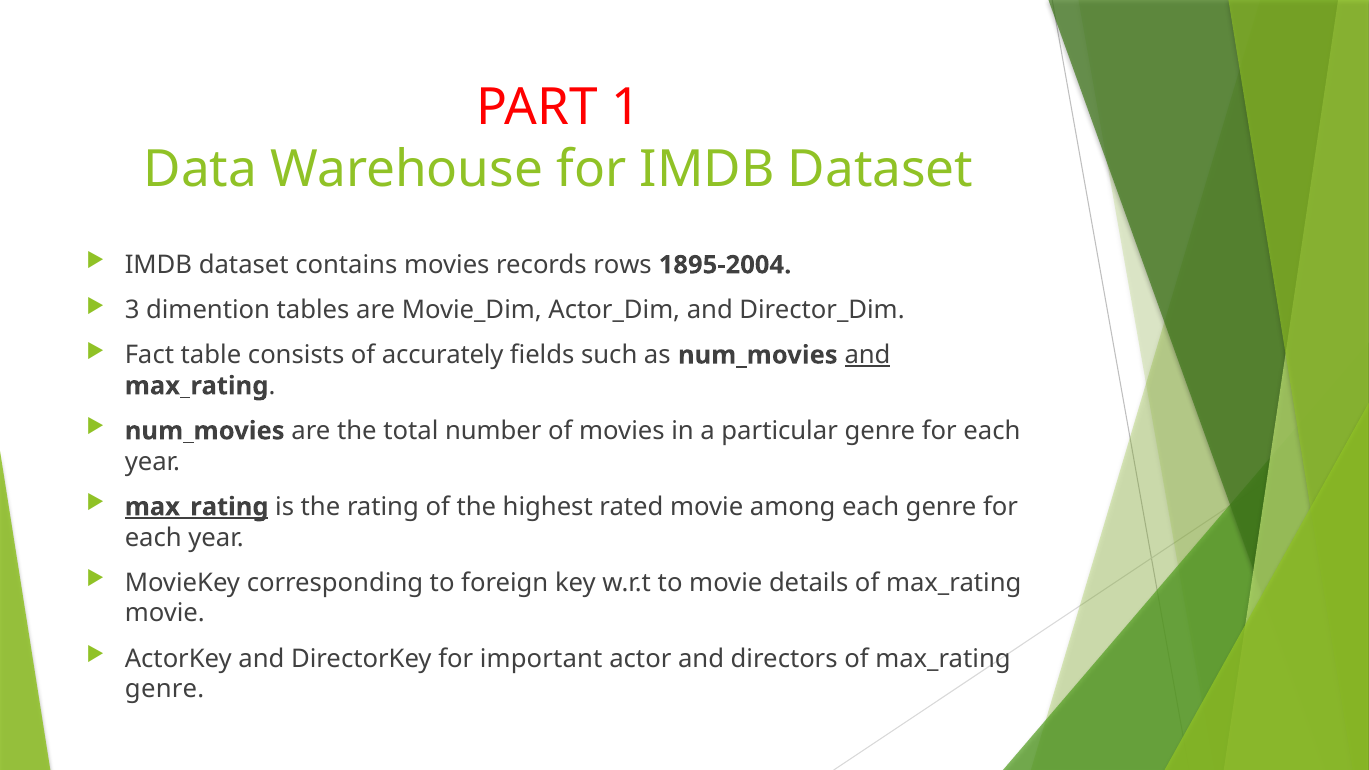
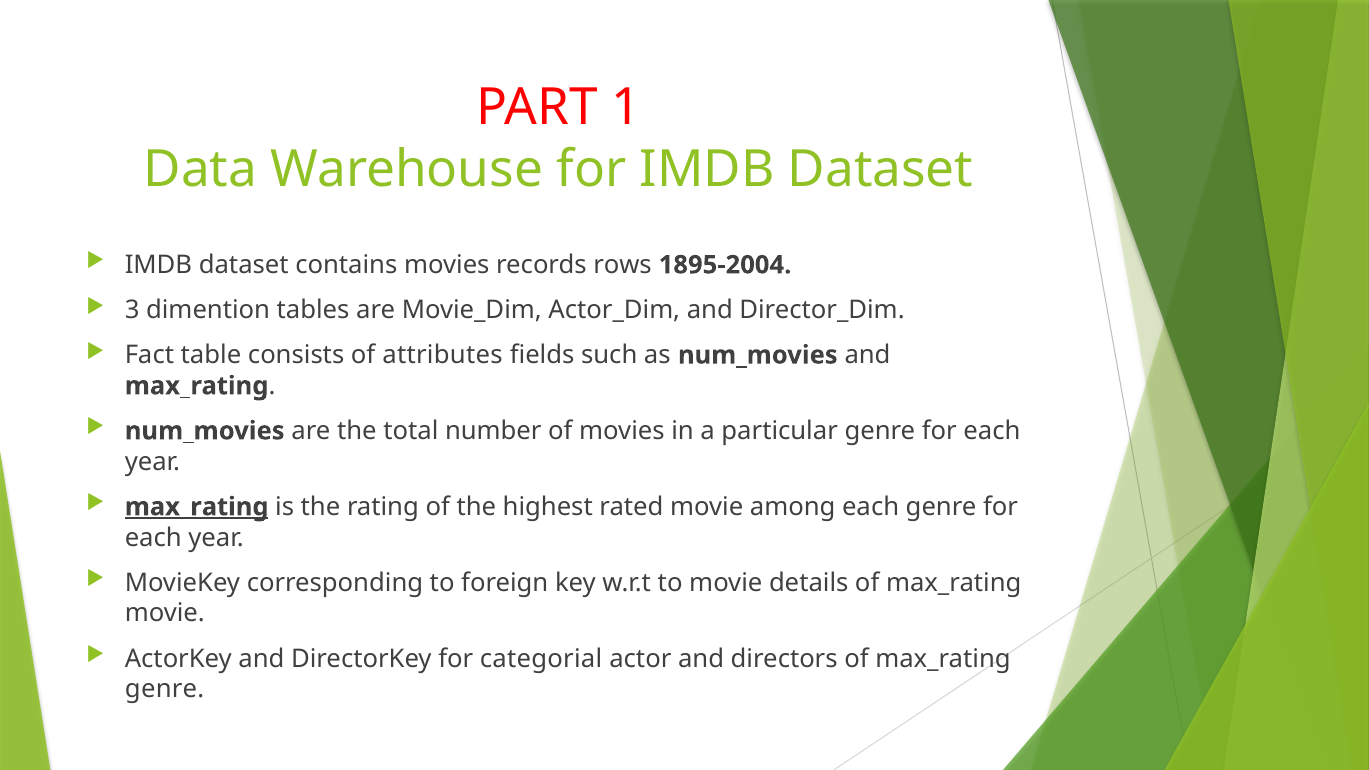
accurately: accurately -> attributes (442, 355)
and underline: present -> none (868, 355)
important: important -> categorial (541, 659)
